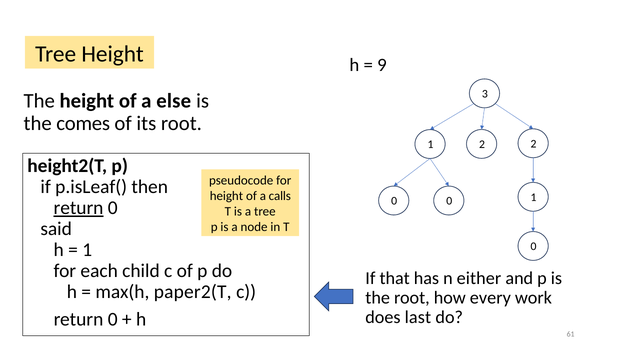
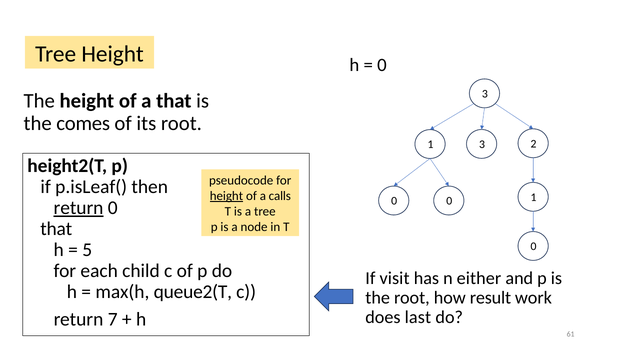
9: 9 -> 0 (382, 65)
a else: else -> that (174, 101)
1 2: 2 -> 3 (482, 144)
height underline: none -> present (226, 196)
said: said -> that (56, 229)
1: 1 -> 5 (87, 250)
that: that -> visit (395, 278)
paper2(T: paper2(T -> queue2(T (193, 292)
every: every -> result (490, 298)
0: 0 -> 7 (113, 319)
